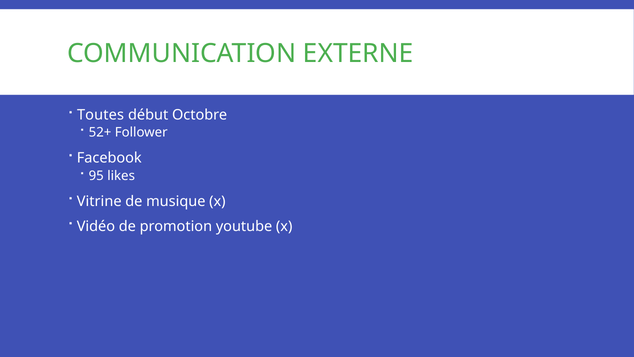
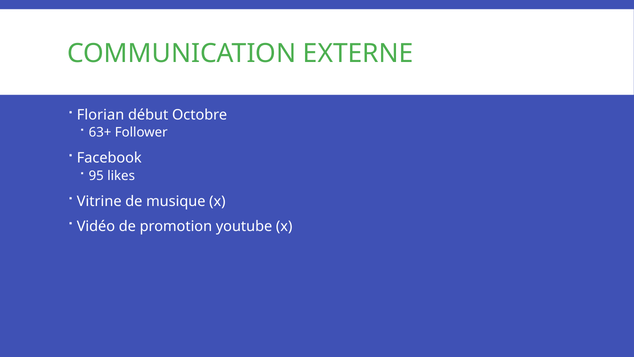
Toutes: Toutes -> Florian (101, 115)
52+: 52+ -> 63+ (100, 132)
